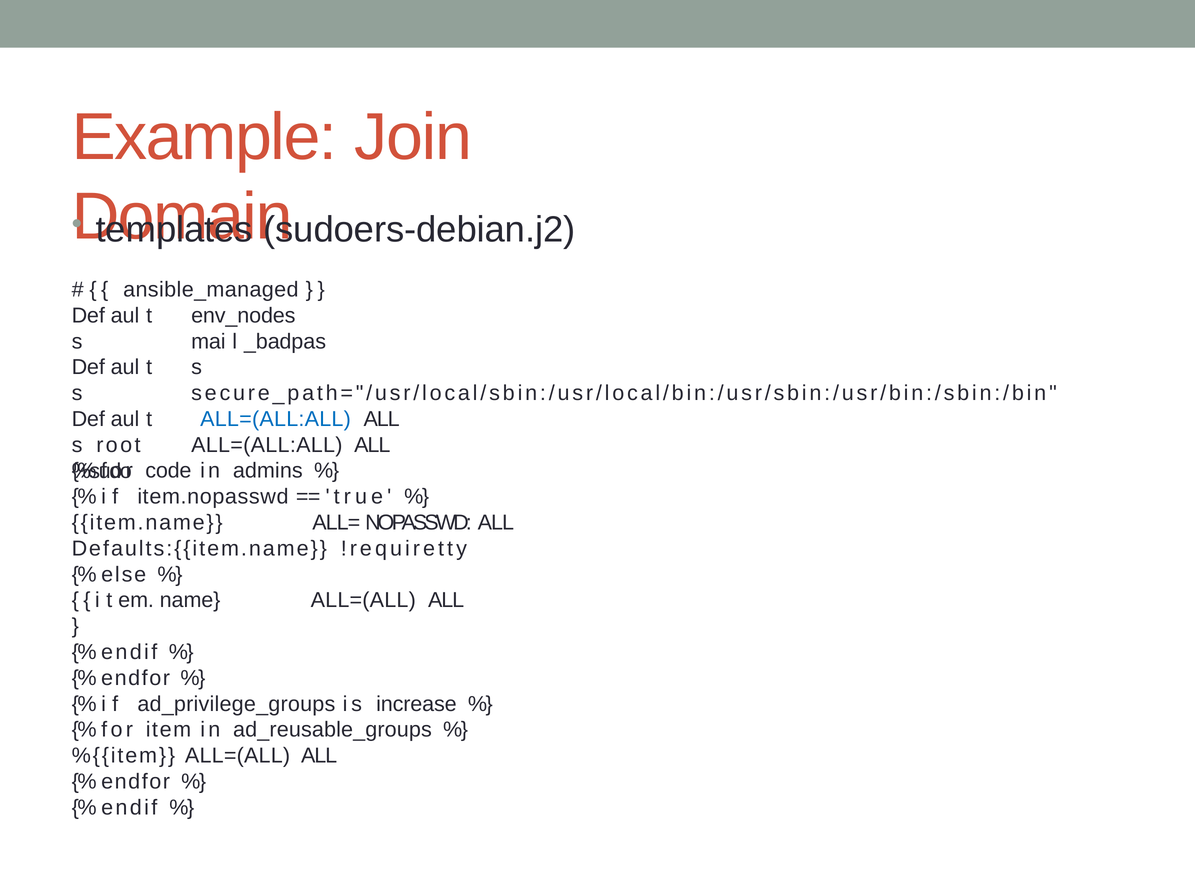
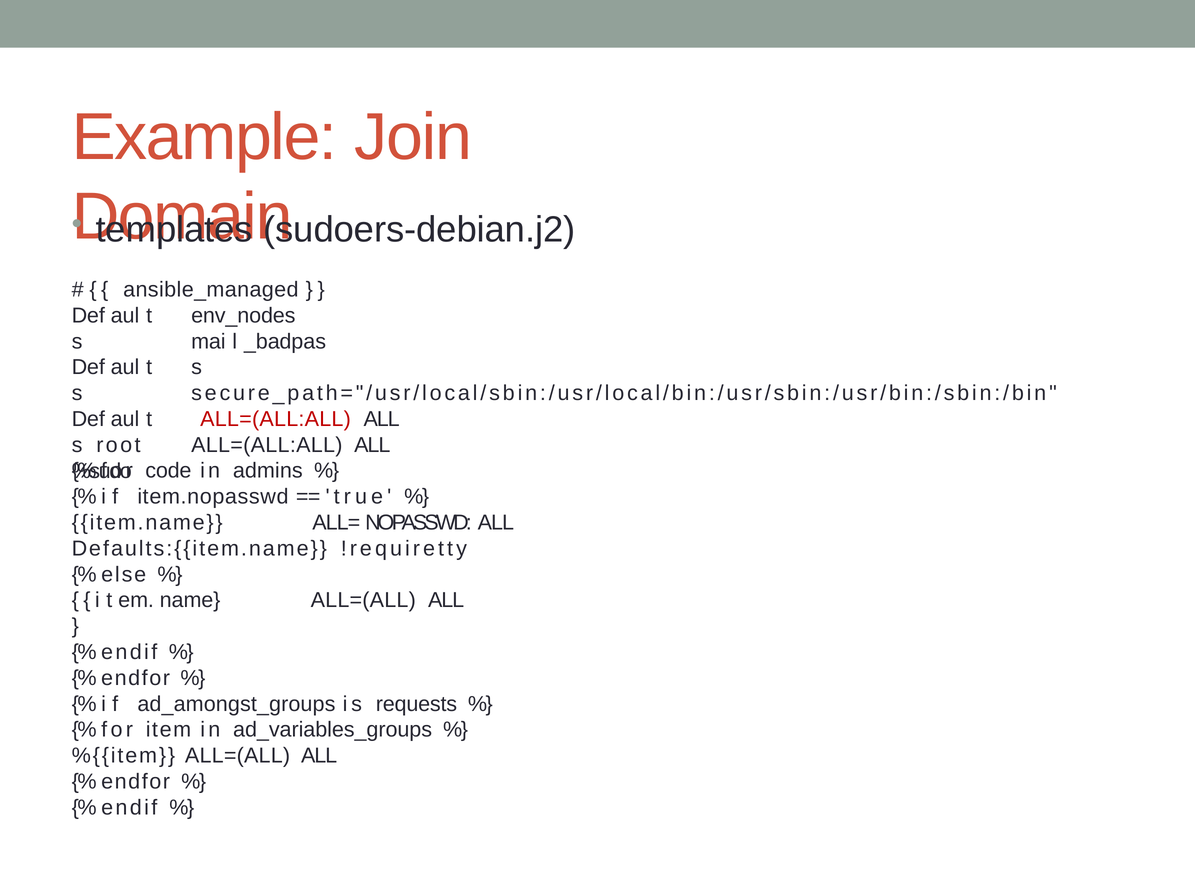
ALL=(ALL:ALL colour: blue -> red (276, 419)
ad_privilege_groups: ad_privilege_groups -> ad_amongst_groups (236, 704)
increase: increase -> requests (416, 704)
ad_reusable_groups: ad_reusable_groups -> ad_variables_groups (333, 730)
